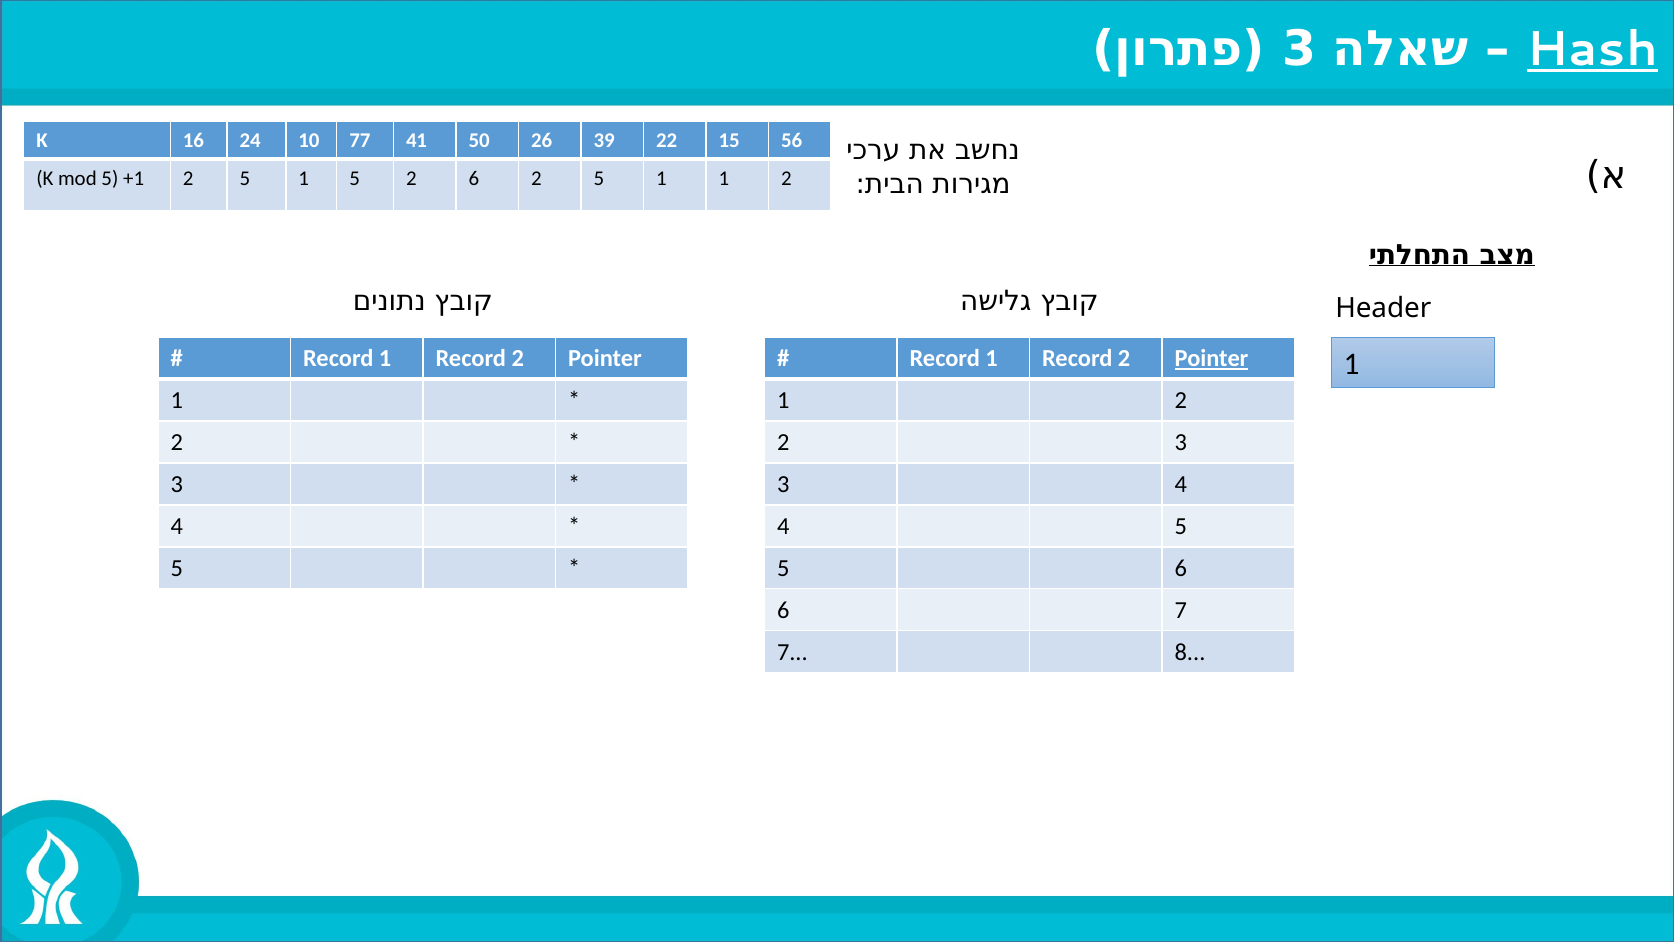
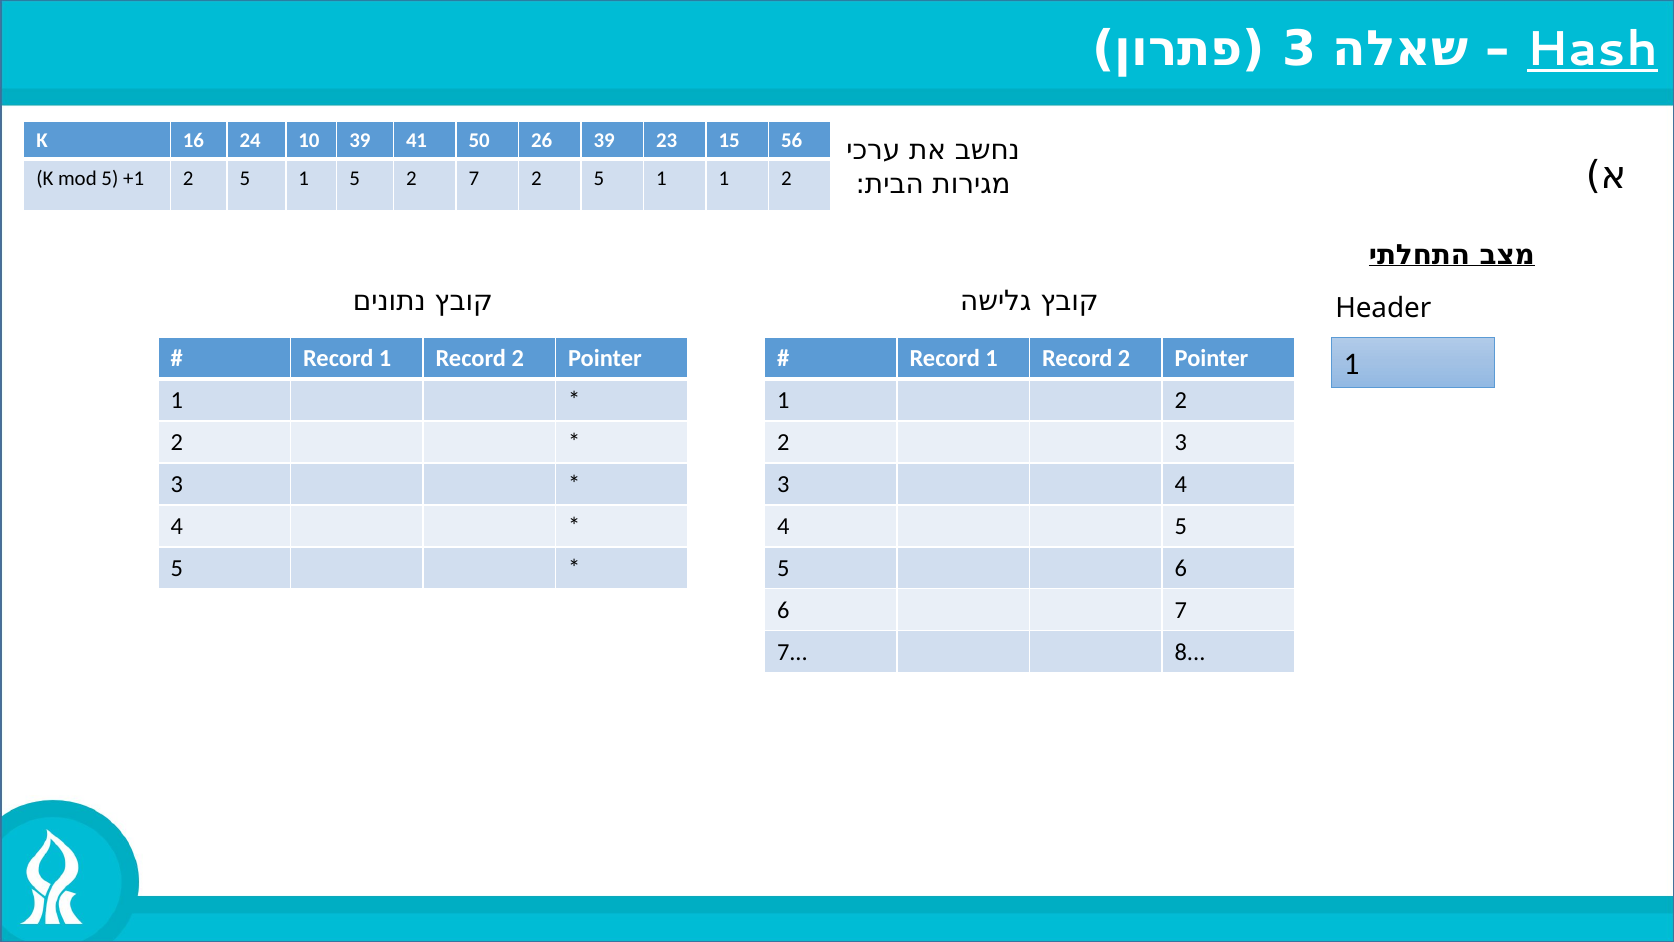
10 77: 77 -> 39 (360, 141)
22: 22 -> 23 (667, 141)
2 6: 6 -> 7 (474, 178)
Pointer underline: present -> none (1211, 358)
